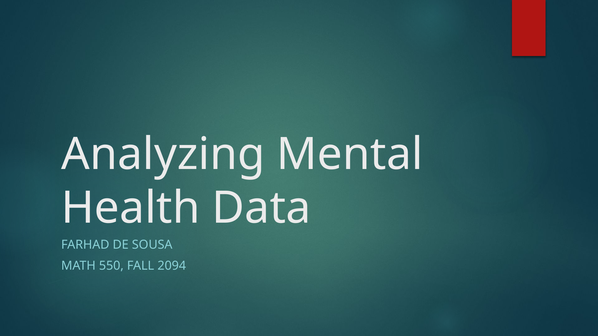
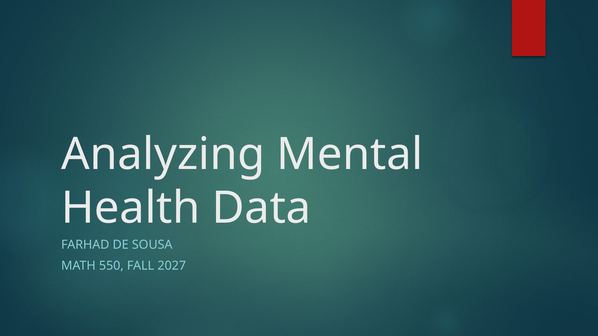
2094: 2094 -> 2027 (172, 266)
